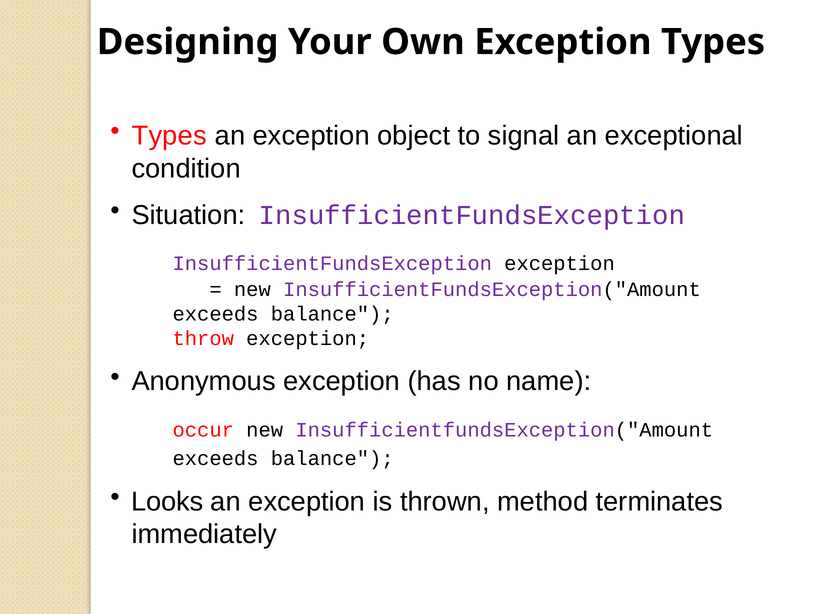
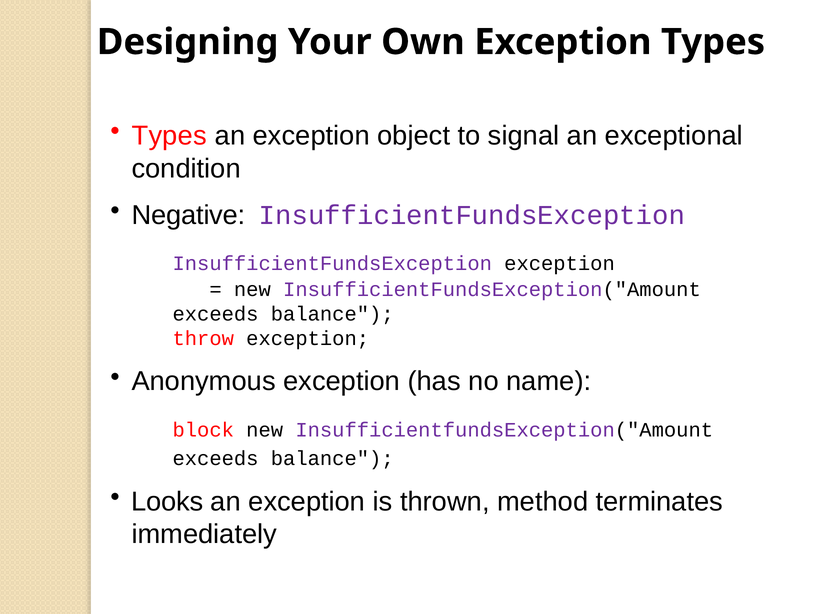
Situation: Situation -> Negative (189, 215)
occur: occur -> block (203, 430)
